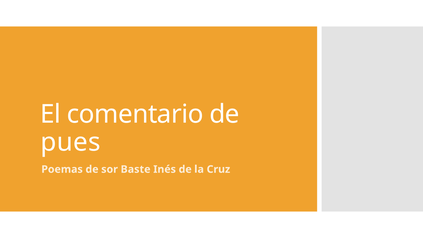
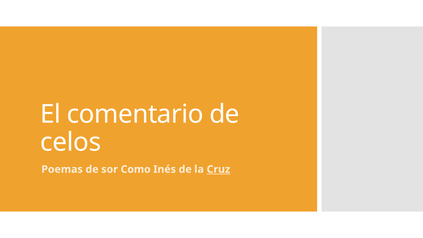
pues: pues -> celos (71, 142)
Baste: Baste -> Como (136, 169)
Cruz underline: none -> present (218, 169)
